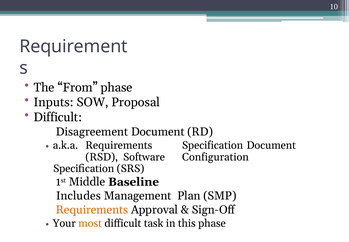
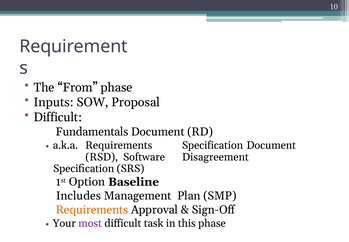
Disagreement: Disagreement -> Fundamentals (92, 132)
Configuration: Configuration -> Disagreement (215, 157)
Middle: Middle -> Option (87, 182)
most colour: orange -> purple (90, 223)
